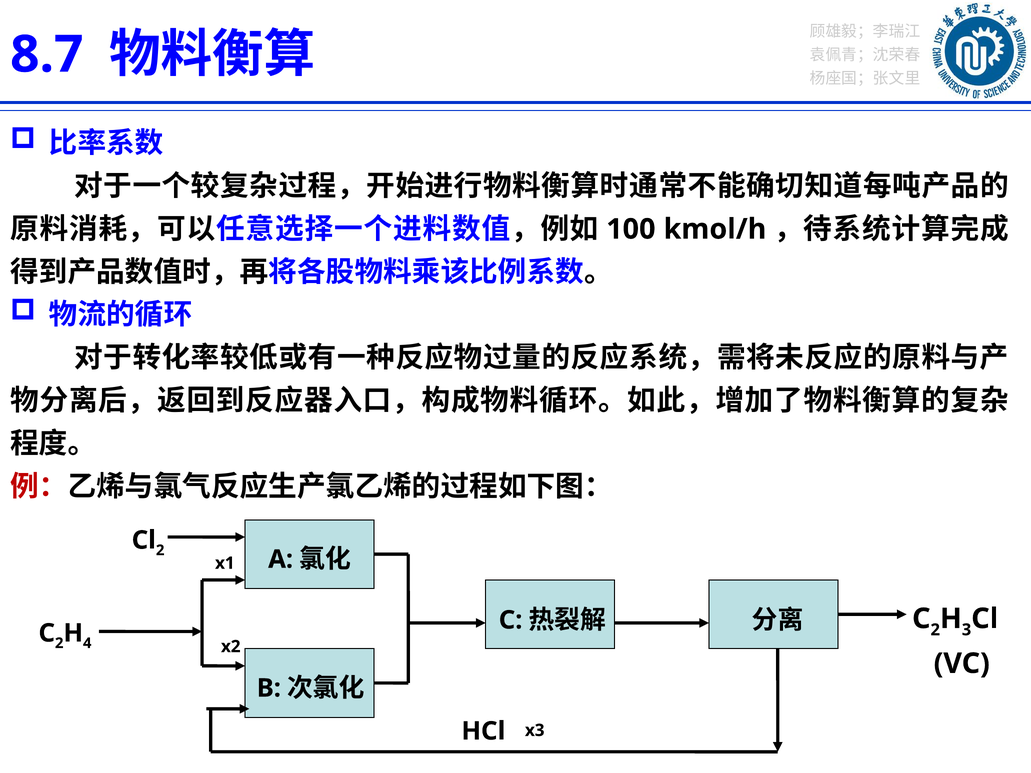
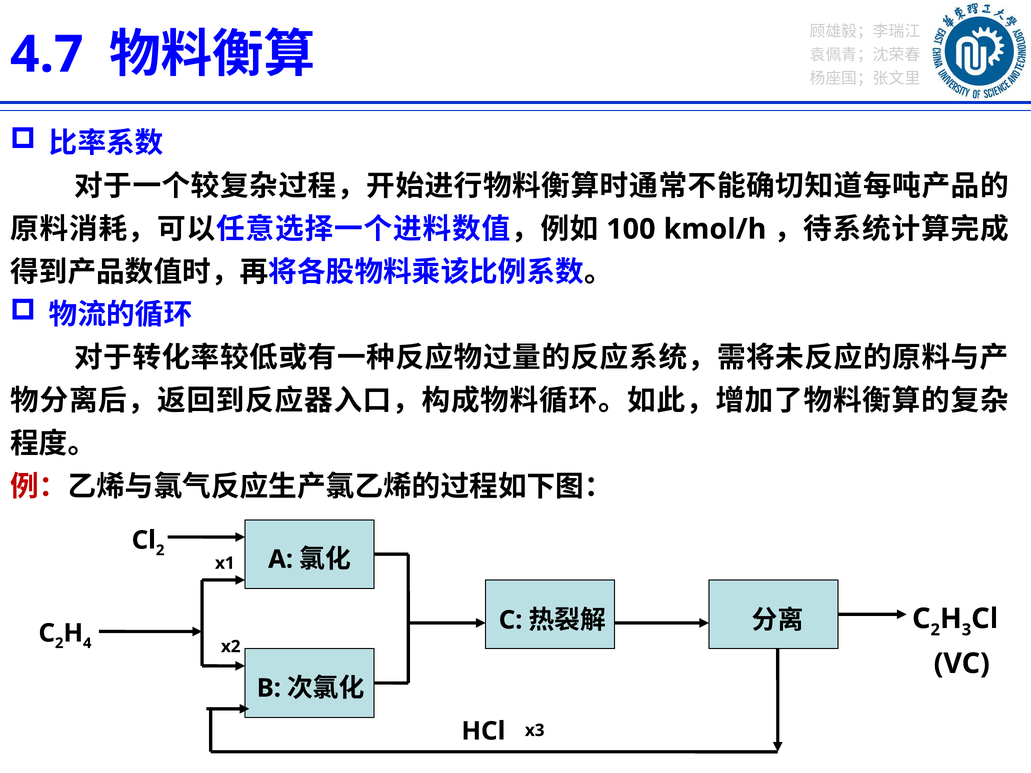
8.7: 8.7 -> 4.7 (47, 55)
